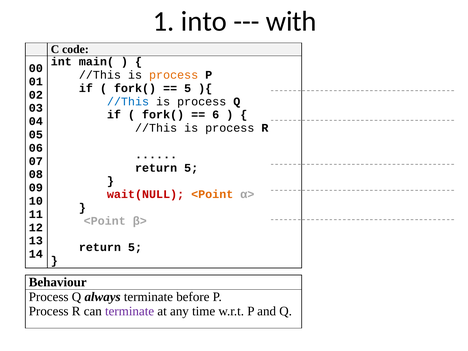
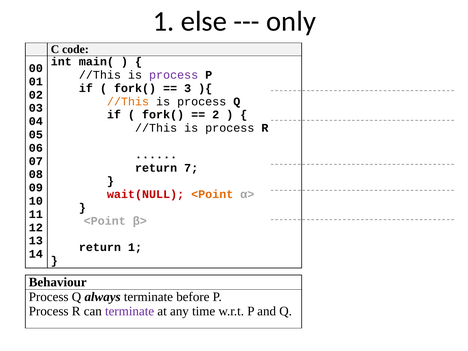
into: into -> else (204, 22)
with: with -> only (291, 22)
process colour: orange -> purple (174, 75)
5: 5 -> 3 (188, 88)
//This colour: blue -> orange (128, 101)
6: 6 -> 2 (216, 115)
5: 5 -> 7 (191, 168)
5: 5 -> 1 (135, 247)
